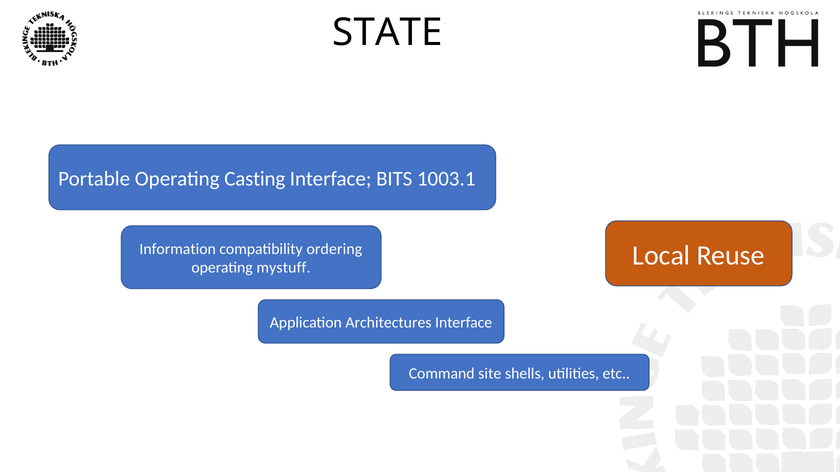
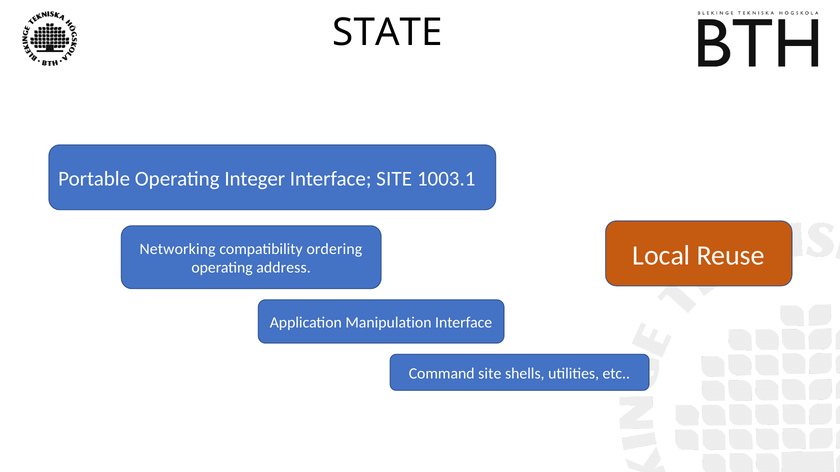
Casting: Casting -> Integer (255, 179)
Interface BITS: BITS -> SITE (394, 179)
Information: Information -> Networking (178, 249)
mystuff: mystuff -> address (284, 268)
Architectures: Architectures -> Manipulation (388, 323)
